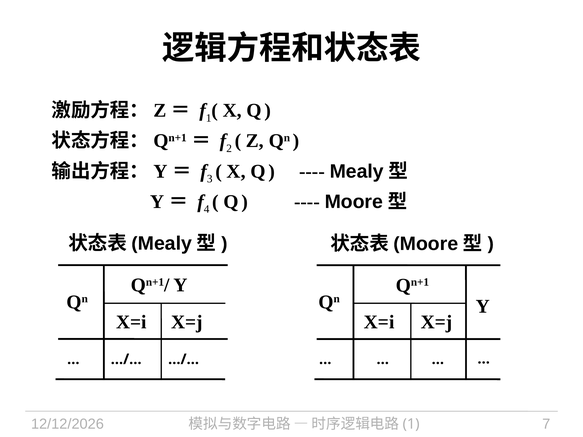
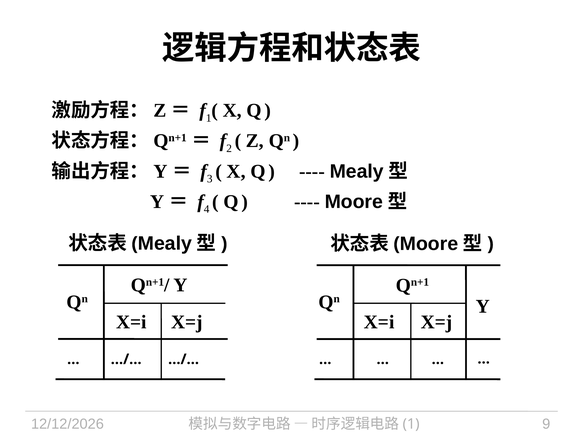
7: 7 -> 9 (546, 424)
